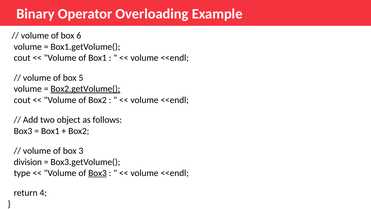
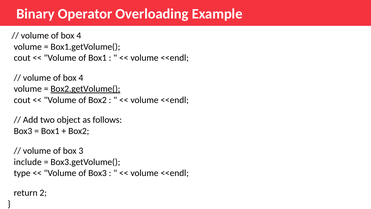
6: 6 -> 4 (79, 36)
5: 5 -> 4 (81, 78)
division: division -> include (28, 162)
Box3 underline: present -> none (98, 173)
4: 4 -> 2 (43, 193)
